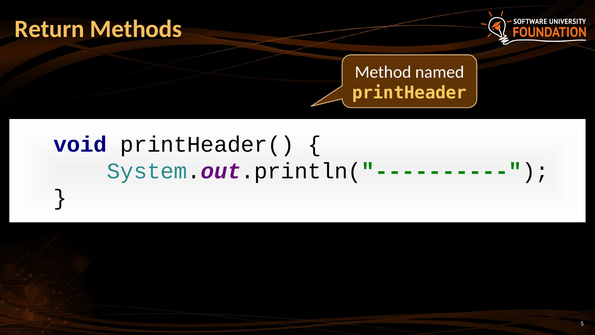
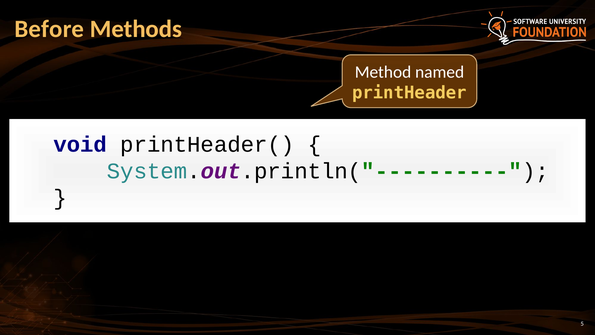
Return: Return -> Before (49, 29)
